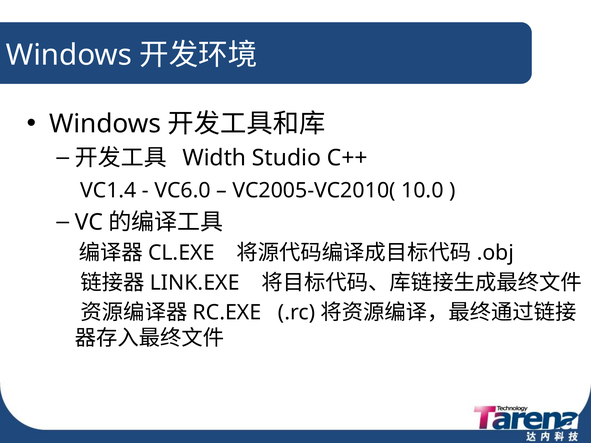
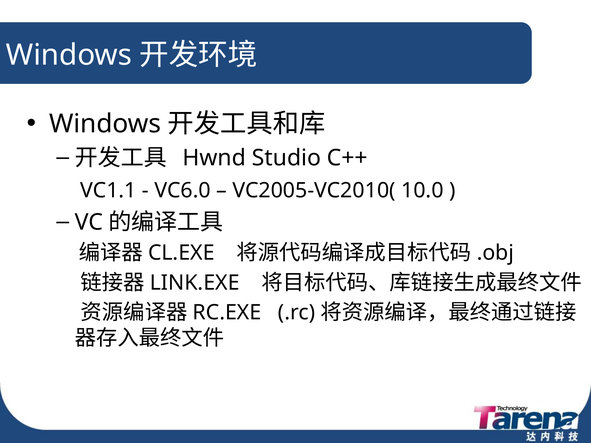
Width: Width -> Hwnd (214, 158)
VC1.4: VC1.4 -> VC1.1 (108, 191)
